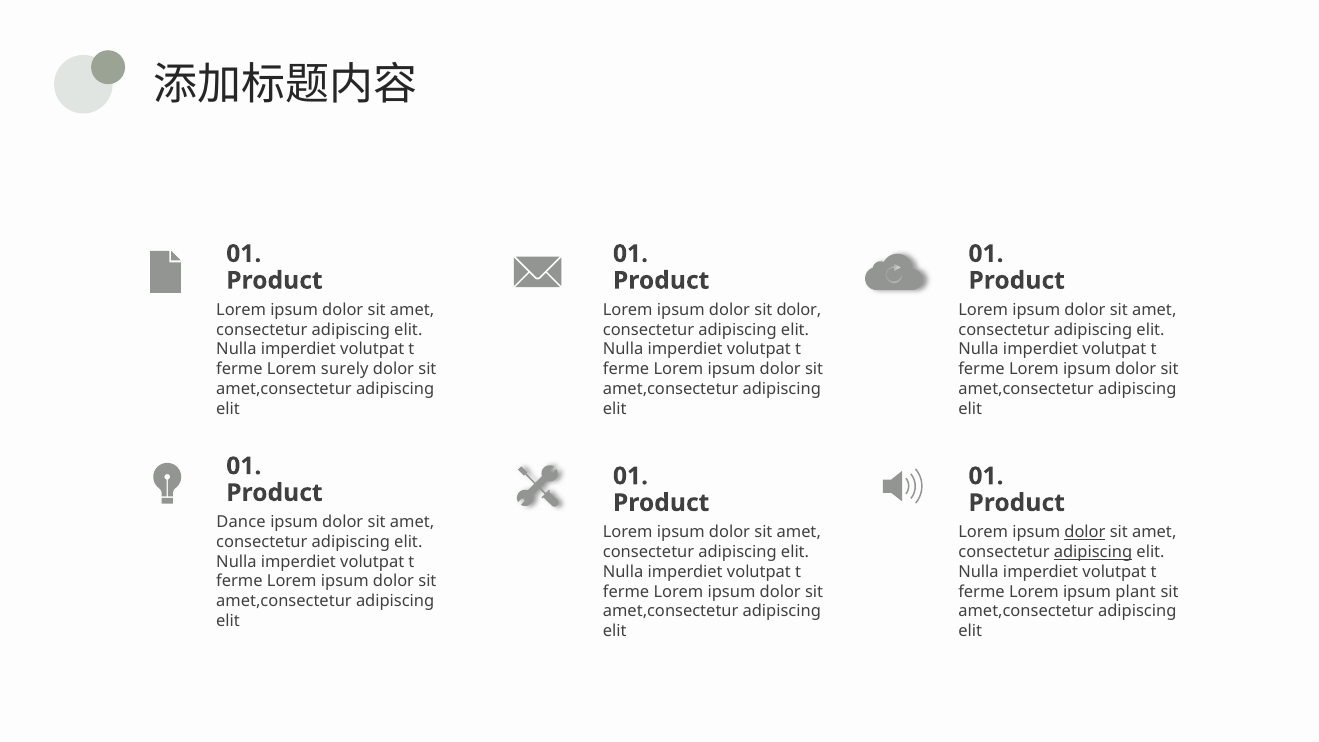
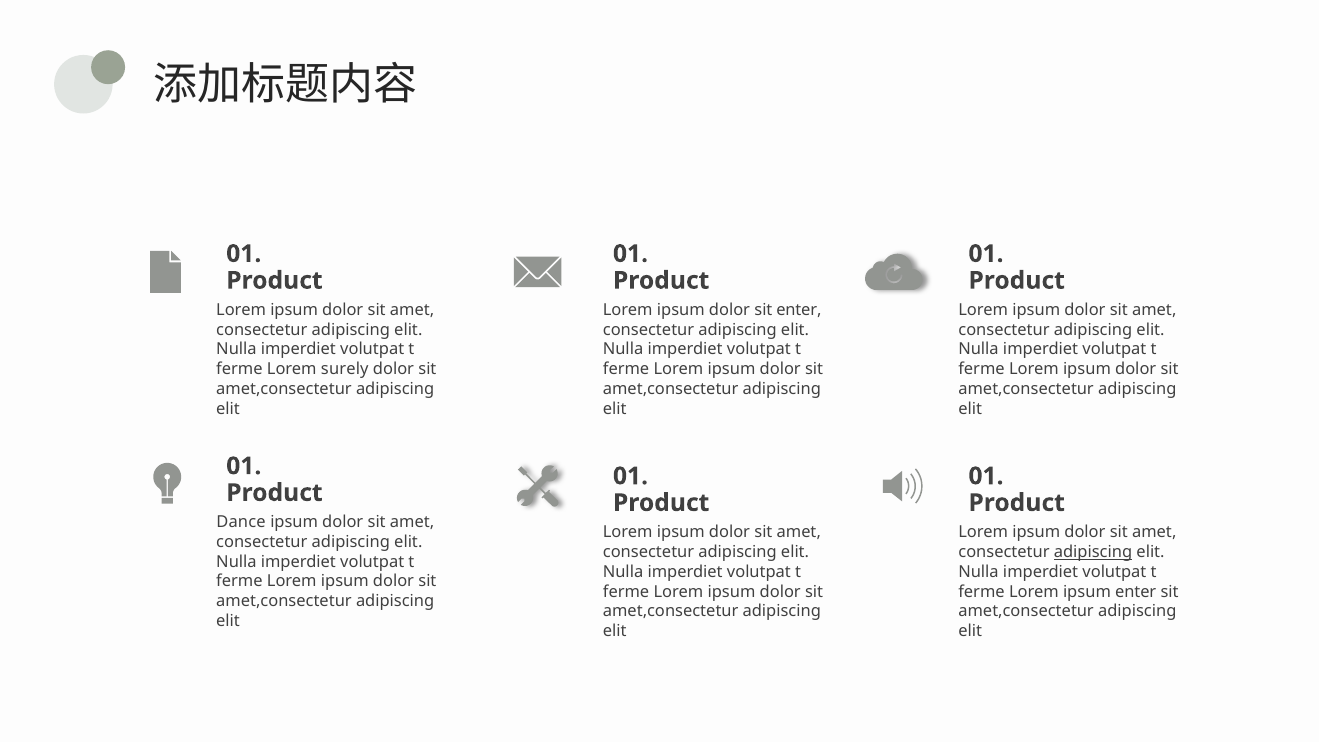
sit dolor: dolor -> enter (799, 310)
dolor underline: present -> none (1085, 532)
ipsum plant: plant -> enter (1136, 592)
